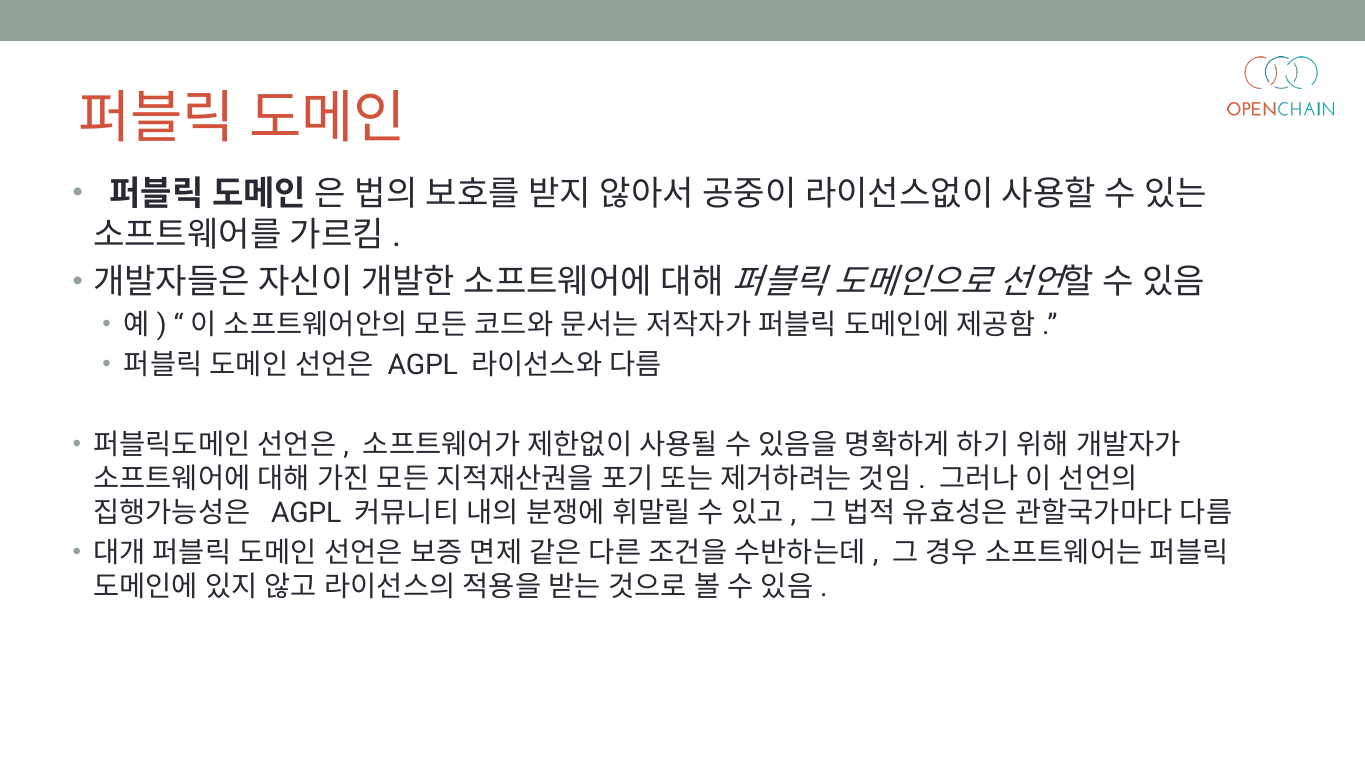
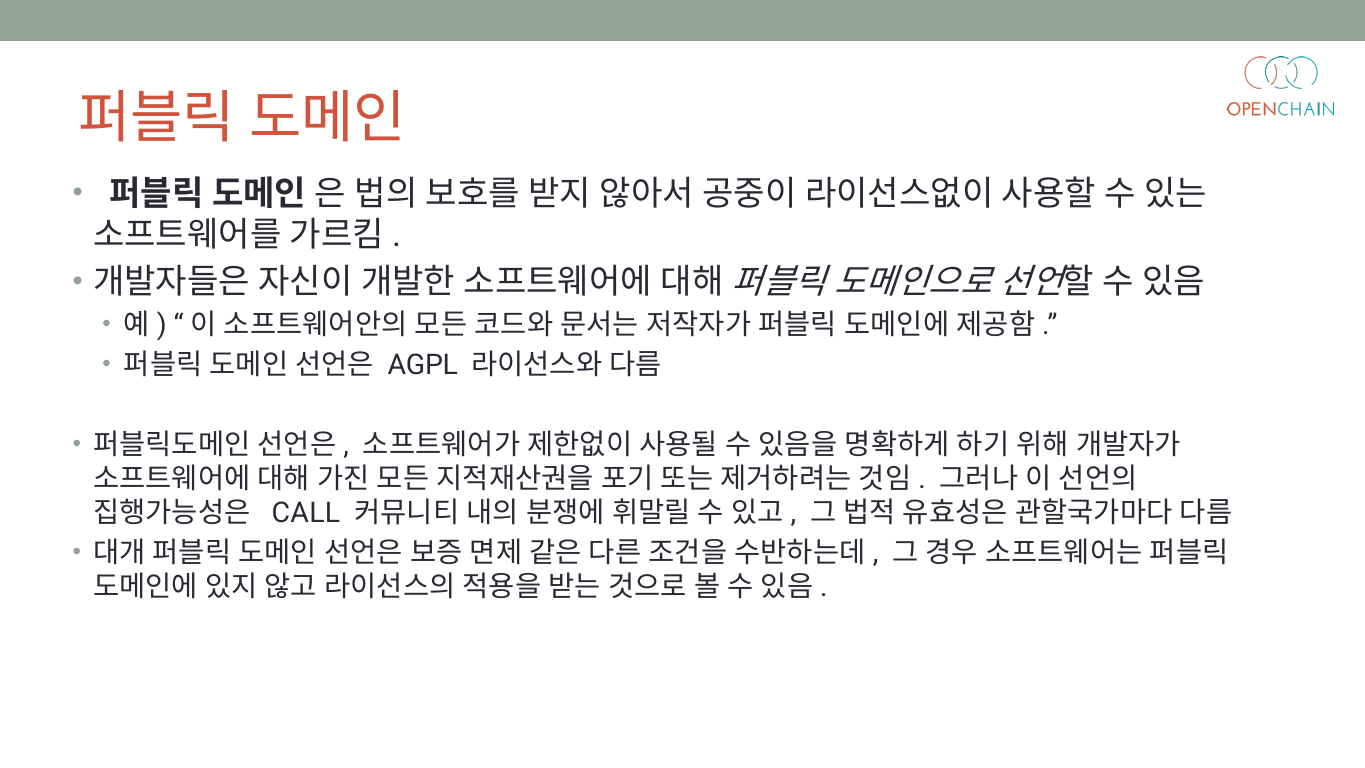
AGPL: AGPL -> CALL (306, 513)
